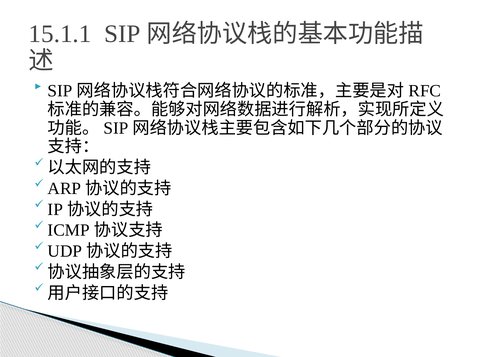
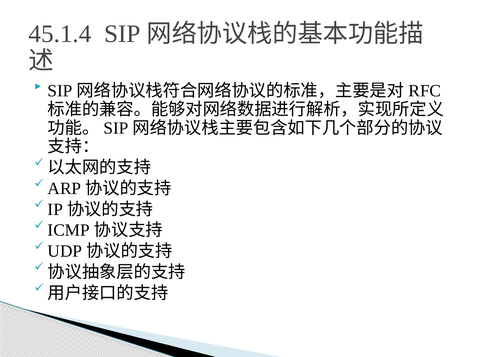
15.1.1: 15.1.1 -> 45.1.4 (60, 34)
